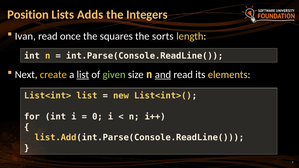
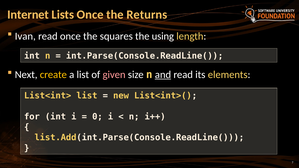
Position: Position -> Internet (28, 15)
Lists Adds: Adds -> Once (90, 15)
Integers: Integers -> Returns (147, 15)
sorts: sorts -> using (163, 36)
list underline: present -> none (83, 75)
given colour: light green -> pink (114, 75)
